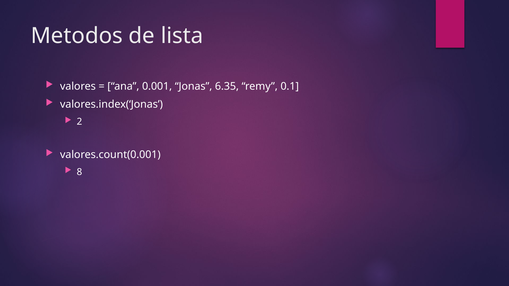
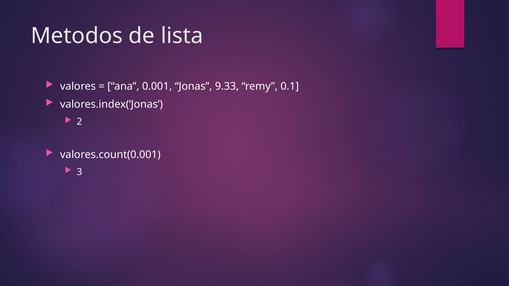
6.35: 6.35 -> 9.33 (227, 86)
8: 8 -> 3 (79, 172)
